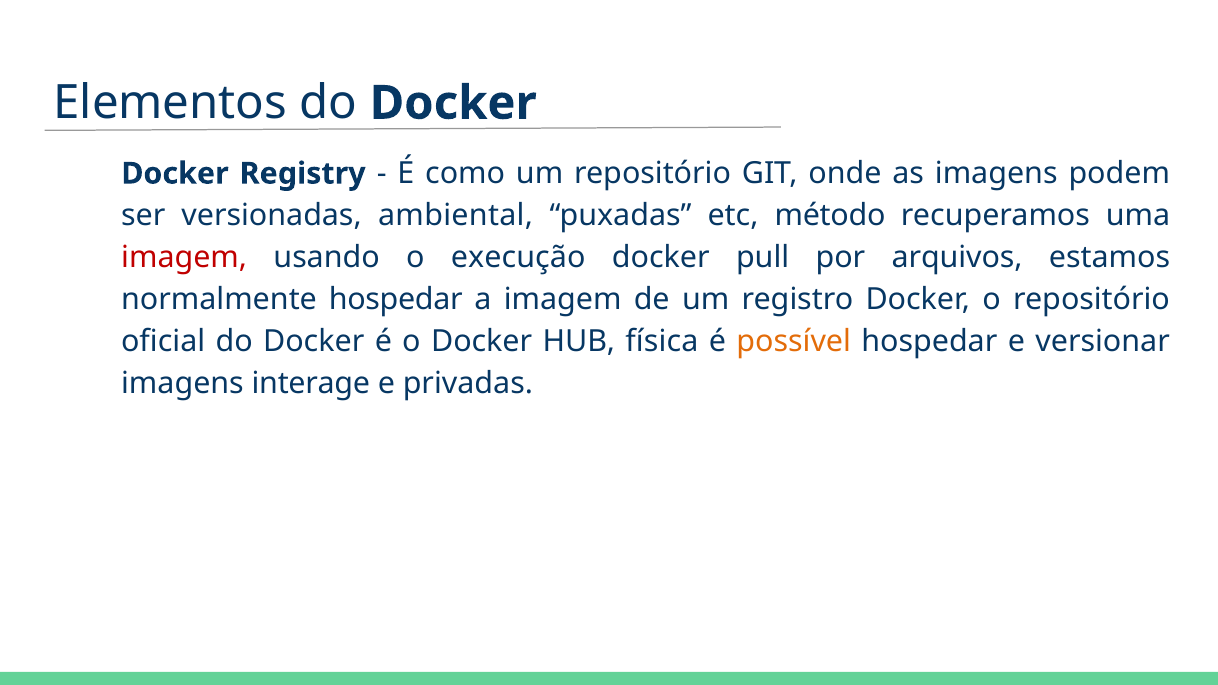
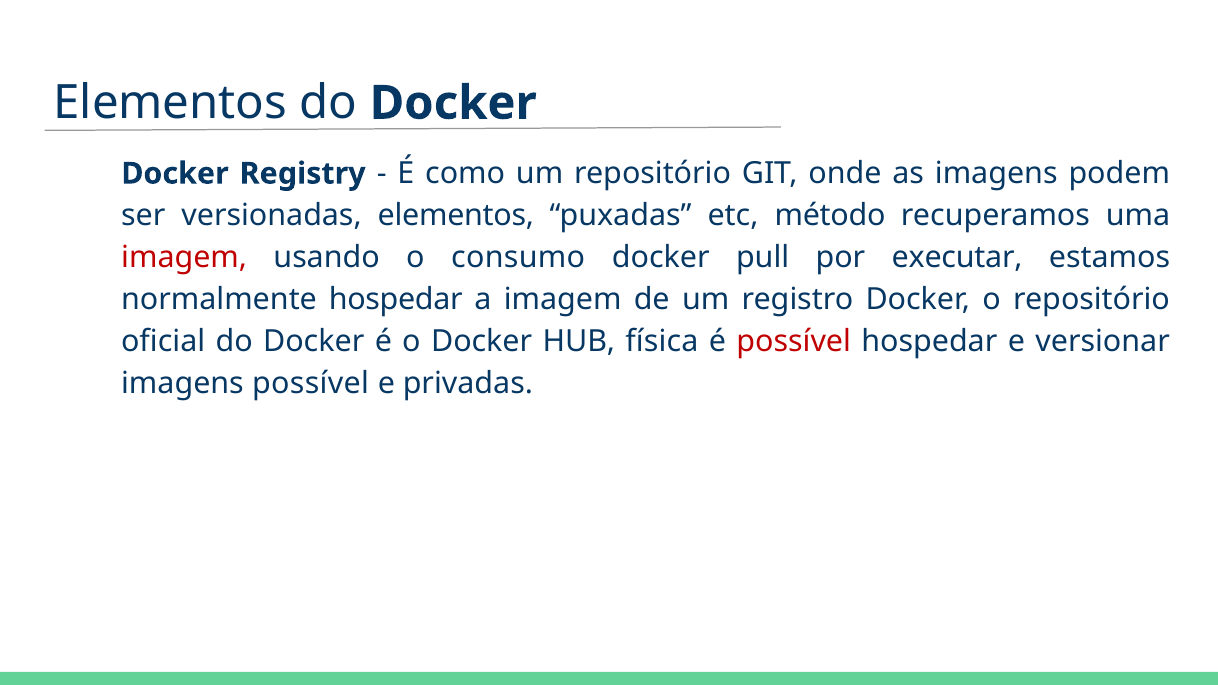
versionadas ambiental: ambiental -> elementos (456, 216)
execução: execução -> consumo (518, 258)
arquivos: arquivos -> executar (957, 258)
possível colour: orange -> red (794, 342)
imagens interage: interage -> possível (311, 384)
